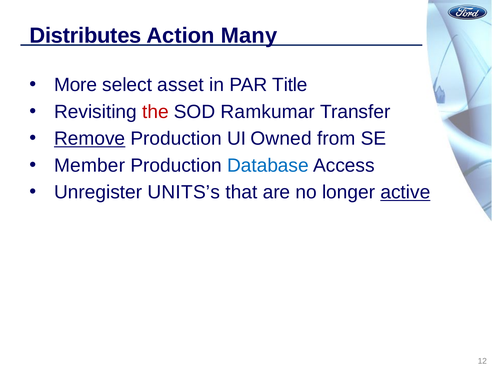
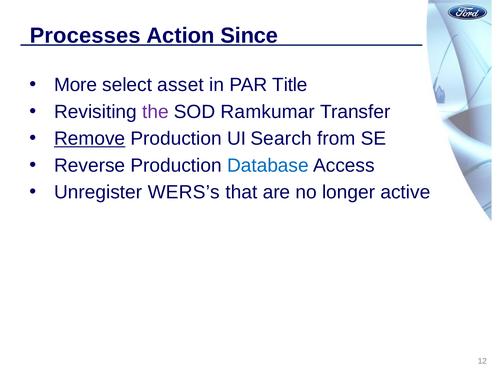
Distributes: Distributes -> Processes (85, 36)
Many: Many -> Since (249, 36)
the colour: red -> purple (155, 112)
Owned: Owned -> Search (281, 139)
Member: Member -> Reverse (90, 165)
UNITS’s: UNITS’s -> WERS’s (184, 192)
active underline: present -> none (405, 192)
